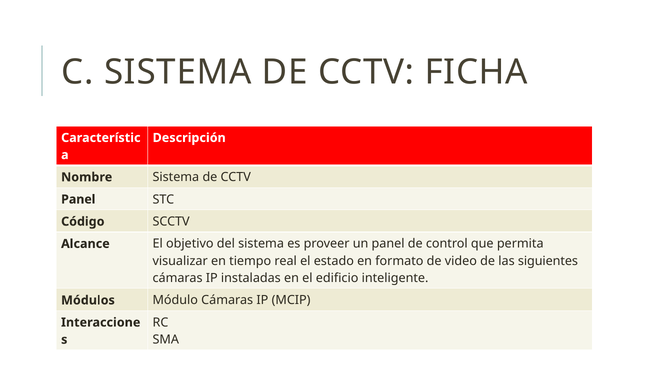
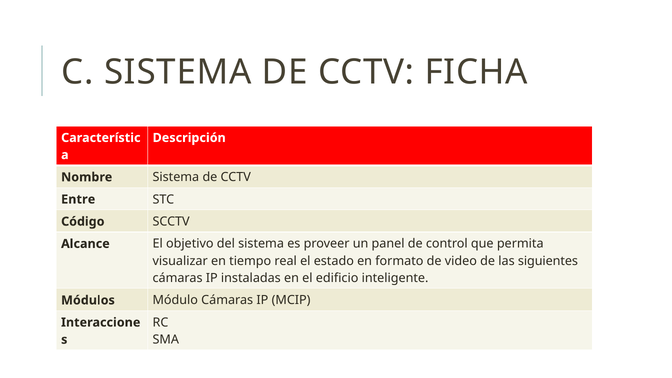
Panel: Panel -> Entre (78, 199)
